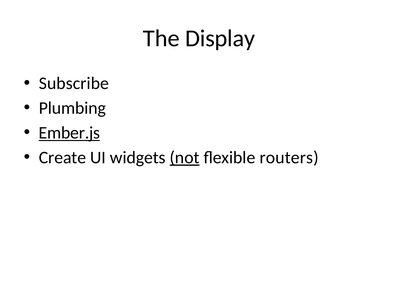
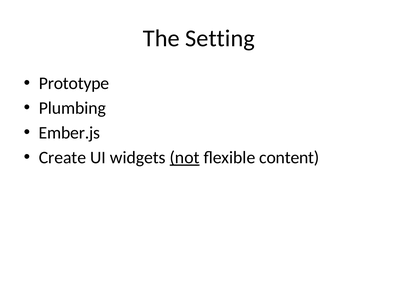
Display: Display -> Setting (220, 39)
Subscribe: Subscribe -> Prototype (74, 83)
Ember.js underline: present -> none (69, 133)
routers: routers -> content (289, 158)
